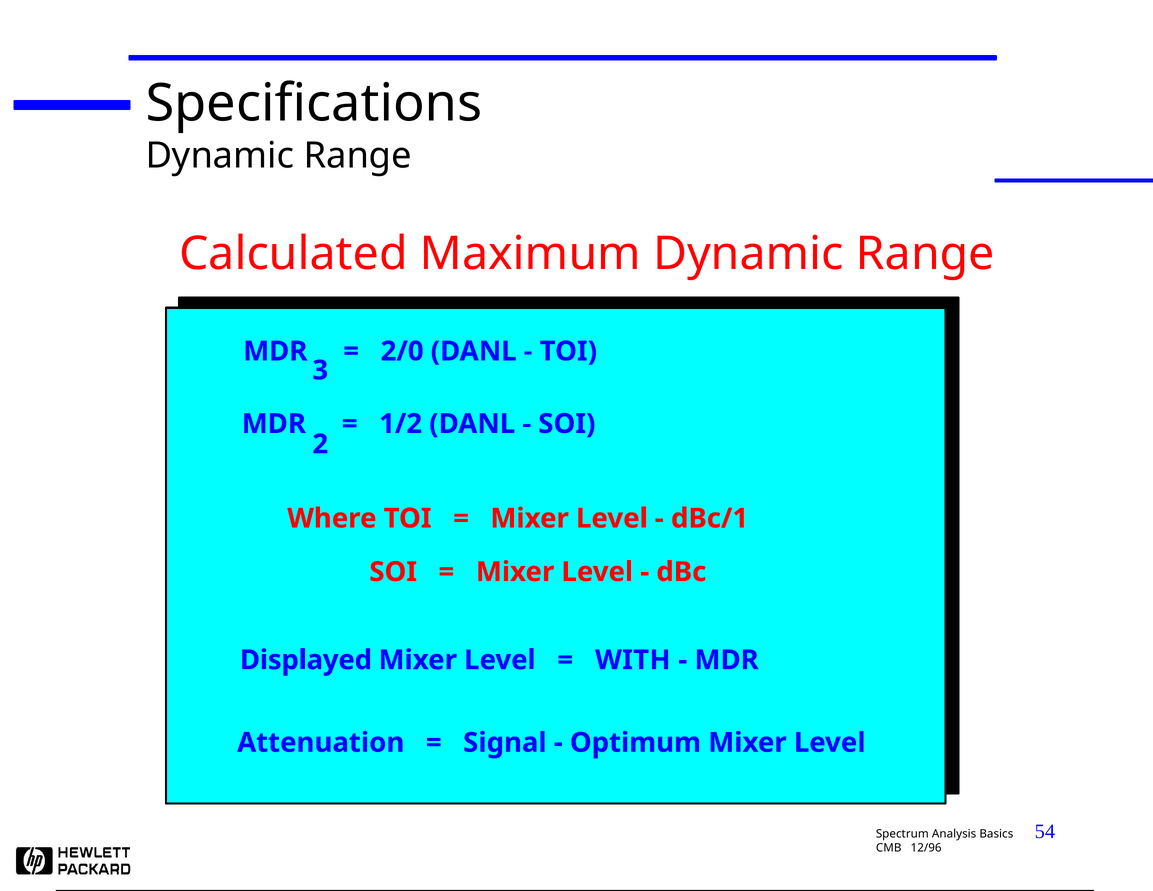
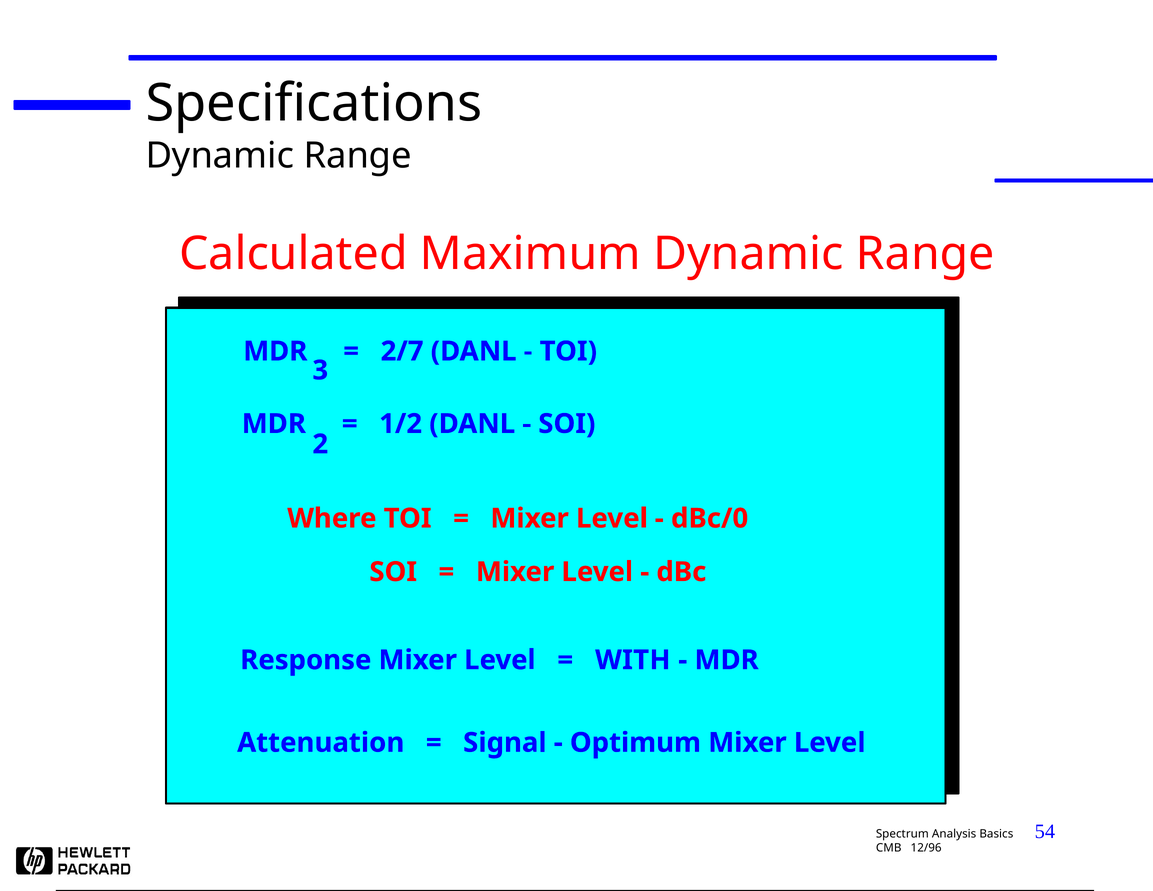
2/0: 2/0 -> 2/7 (402, 351)
dBc/1: dBc/1 -> dBc/0 (710, 518)
Displayed: Displayed -> Response (306, 660)
